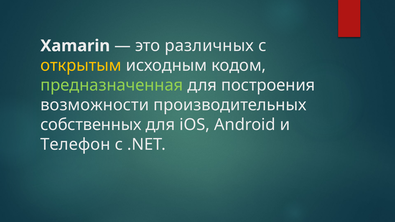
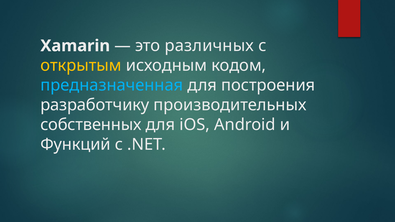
предназначенная colour: light green -> light blue (112, 85)
возможности: возможности -> разработчику (95, 105)
Телефон: Телефон -> Функций (76, 145)
